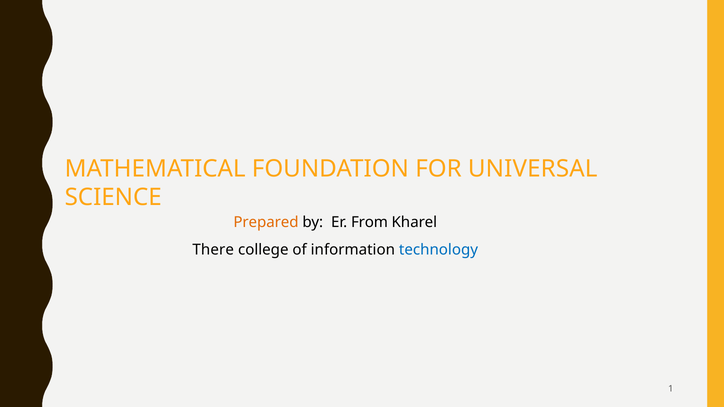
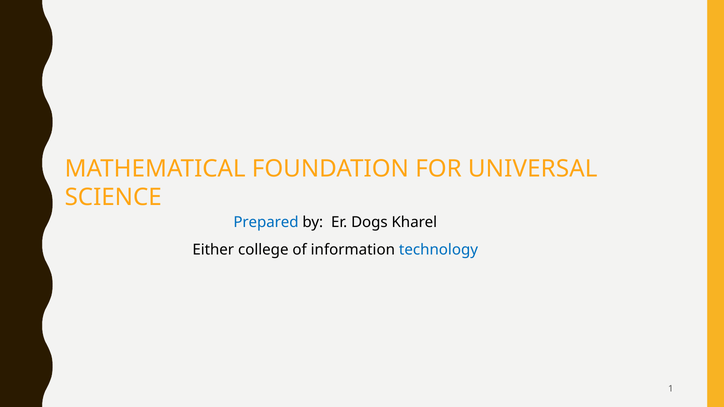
Prepared colour: orange -> blue (266, 222)
From: From -> Dogs (369, 222)
There: There -> Either (213, 250)
